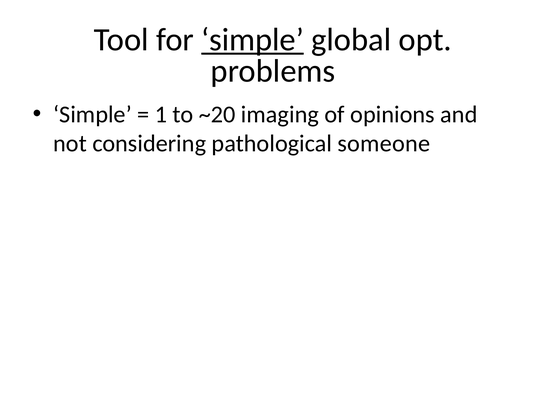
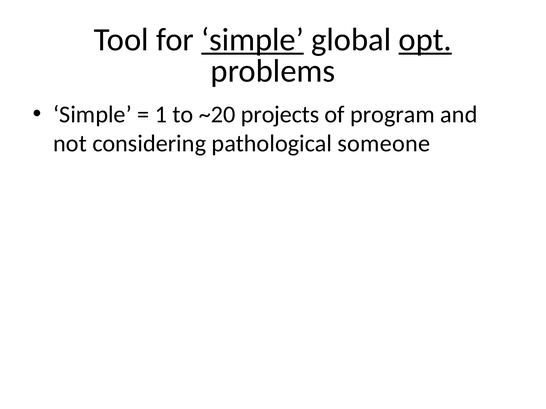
opt underline: none -> present (425, 40)
imaging: imaging -> projects (280, 115)
opinions: opinions -> program (392, 115)
